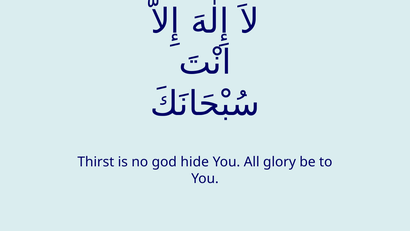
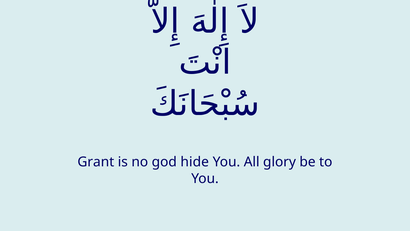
Thirst: Thirst -> Grant (96, 162)
